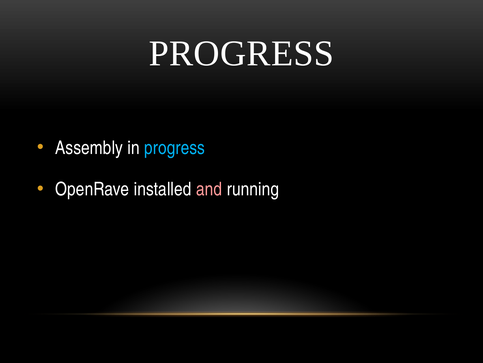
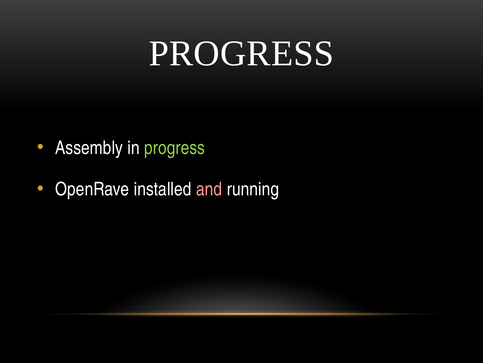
progress colour: light blue -> light green (175, 148)
